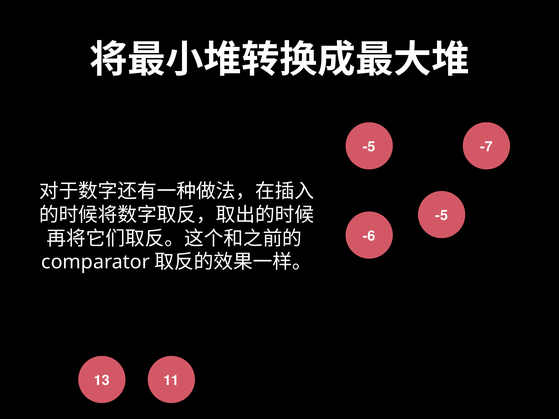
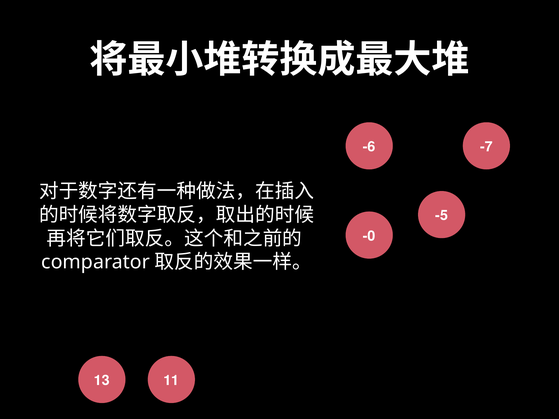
-5: -5 -> -6 (369, 147)
-6: -6 -> -0 (369, 236)
